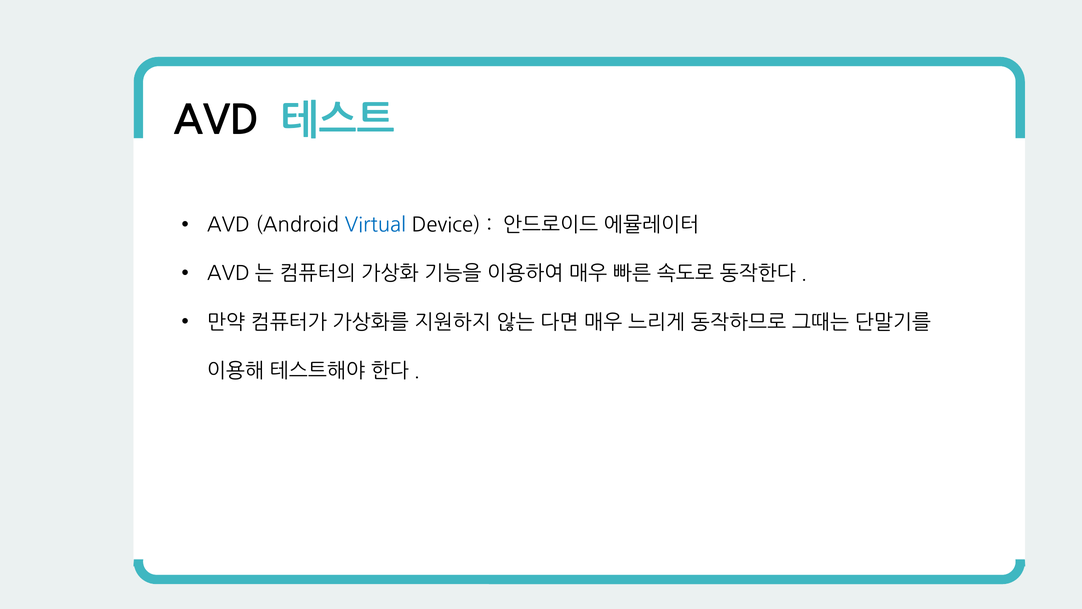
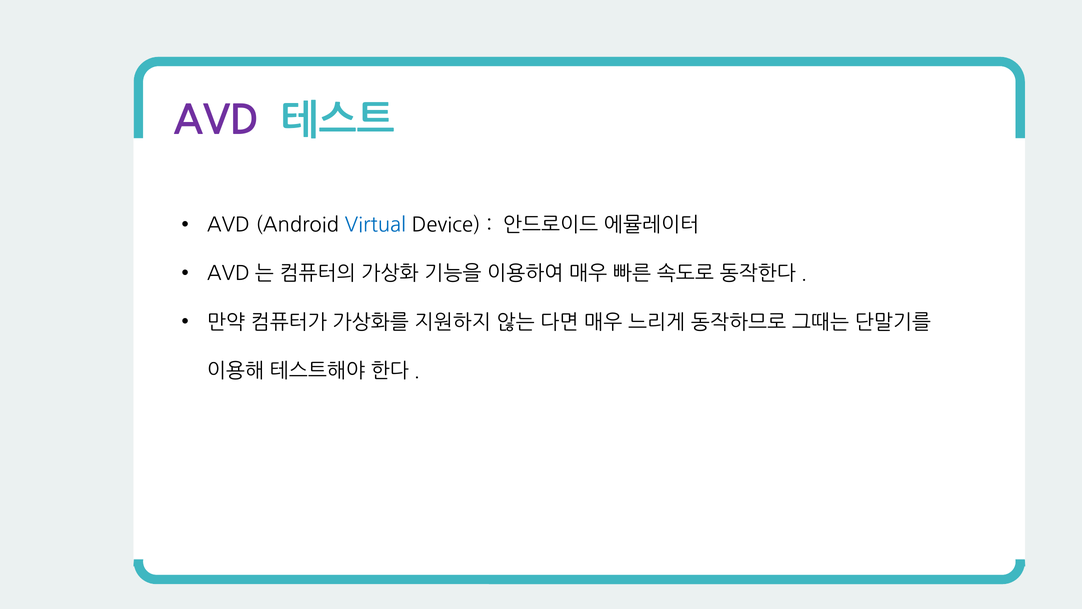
AVD colour: black -> purple (217, 121)
